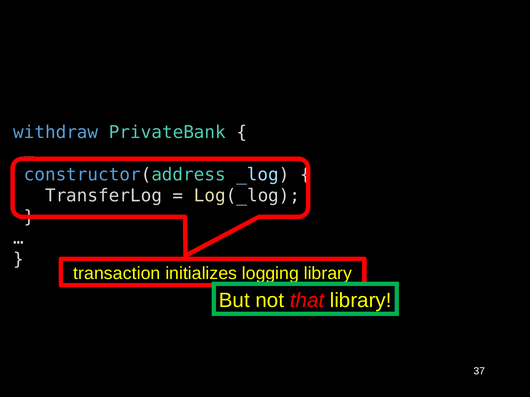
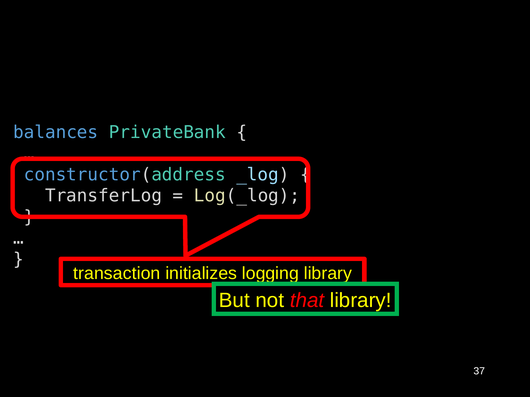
withdraw: withdraw -> balances (56, 132)
